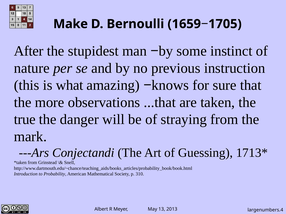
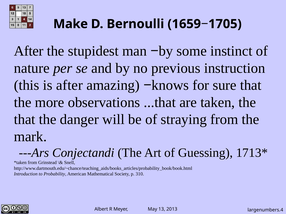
is what: what -> after (69, 85)
true: true -> that (25, 120)
